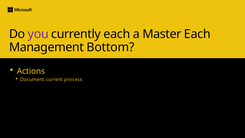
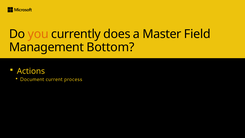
you colour: purple -> orange (38, 34)
currently each: each -> does (117, 34)
Master Each: Each -> Field (197, 34)
